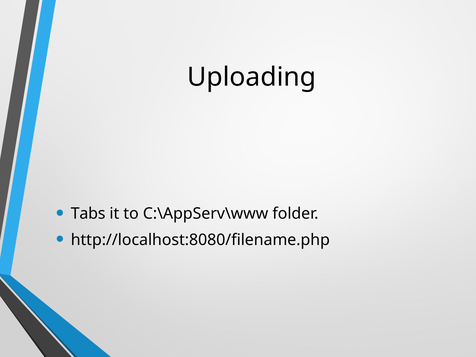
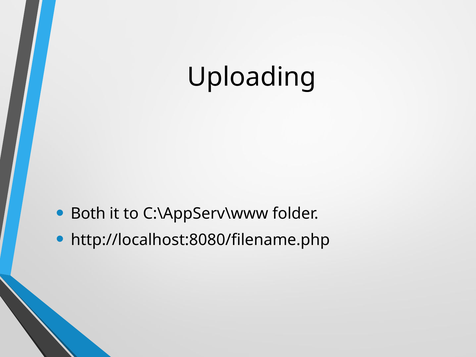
Tabs: Tabs -> Both (88, 214)
